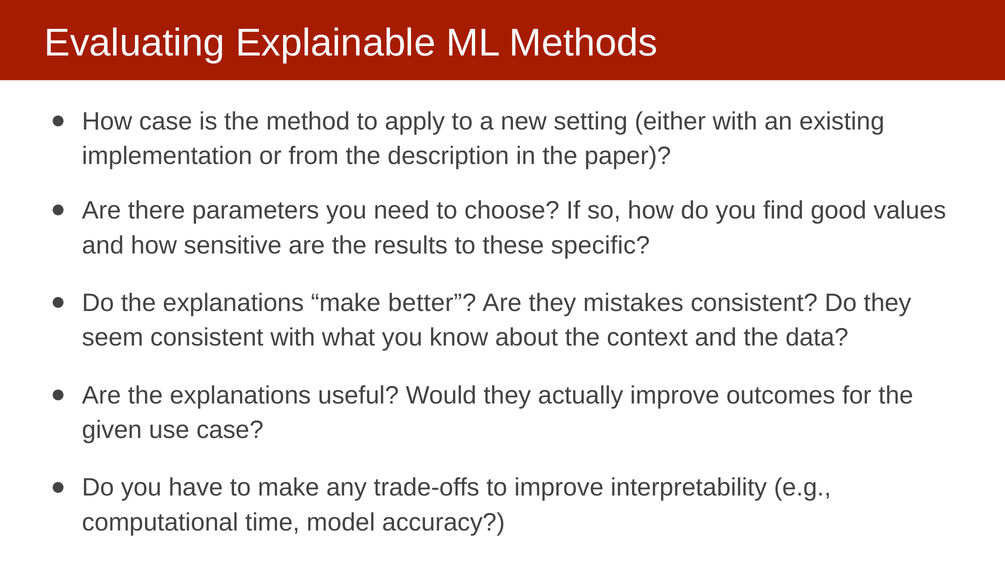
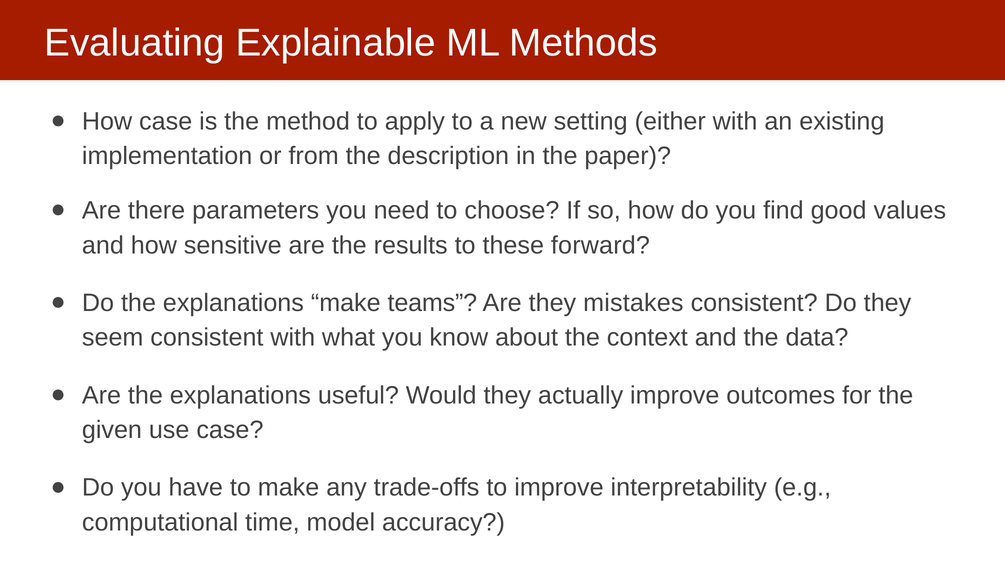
specific: specific -> forward (600, 245)
better: better -> teams (432, 303)
